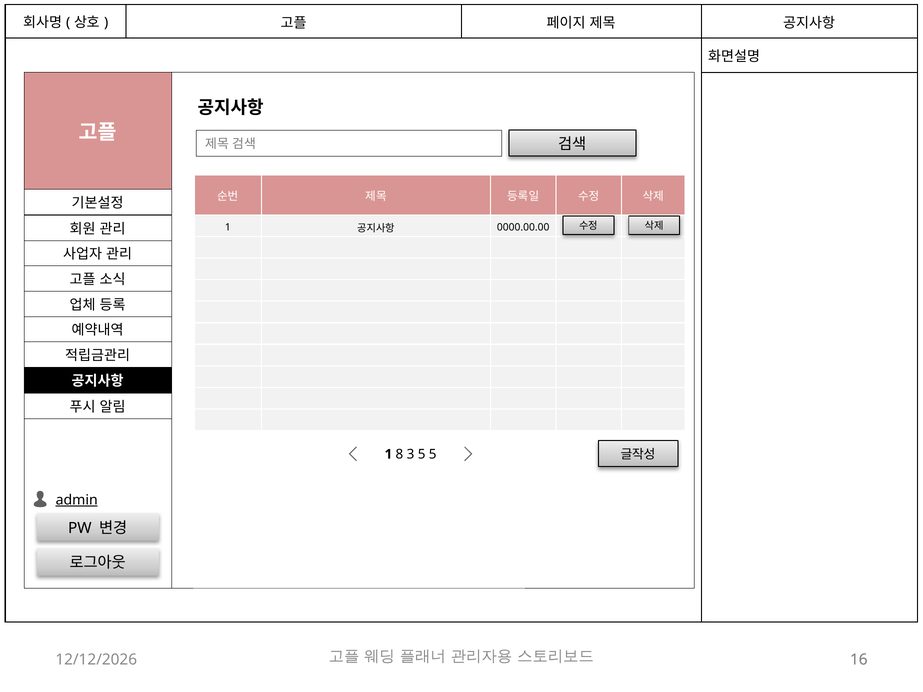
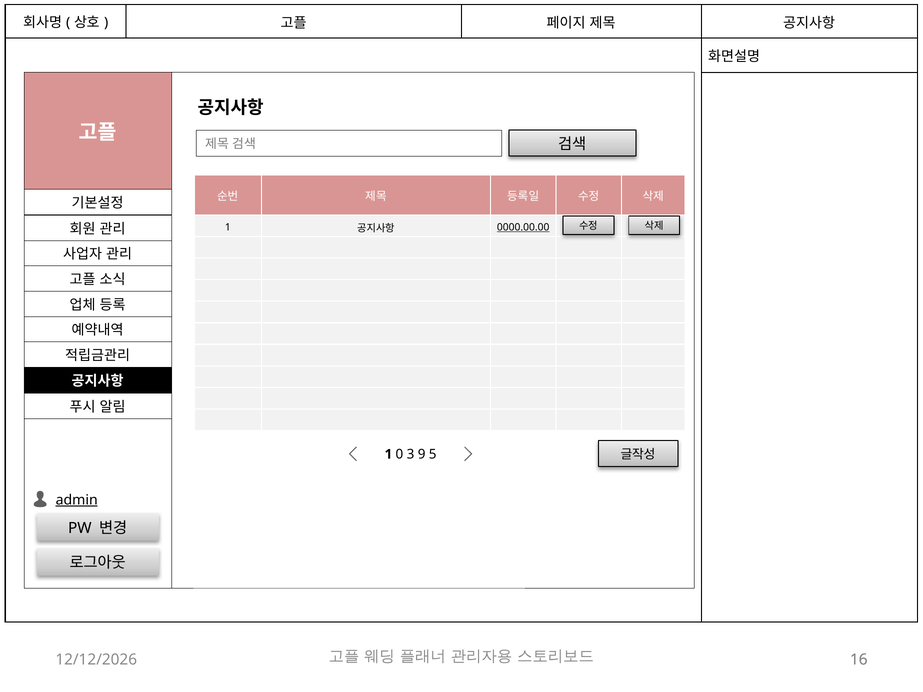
0000.00.00 underline: none -> present (523, 227)
8: 8 -> 0 (399, 454)
3 5: 5 -> 9 (422, 454)
